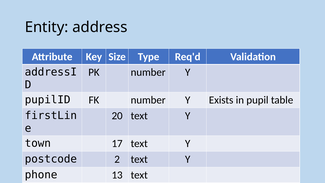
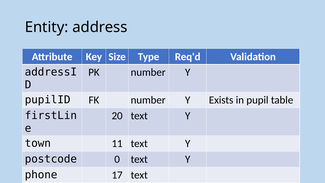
17: 17 -> 11 (117, 143)
2: 2 -> 0 (117, 159)
13: 13 -> 17 (117, 175)
